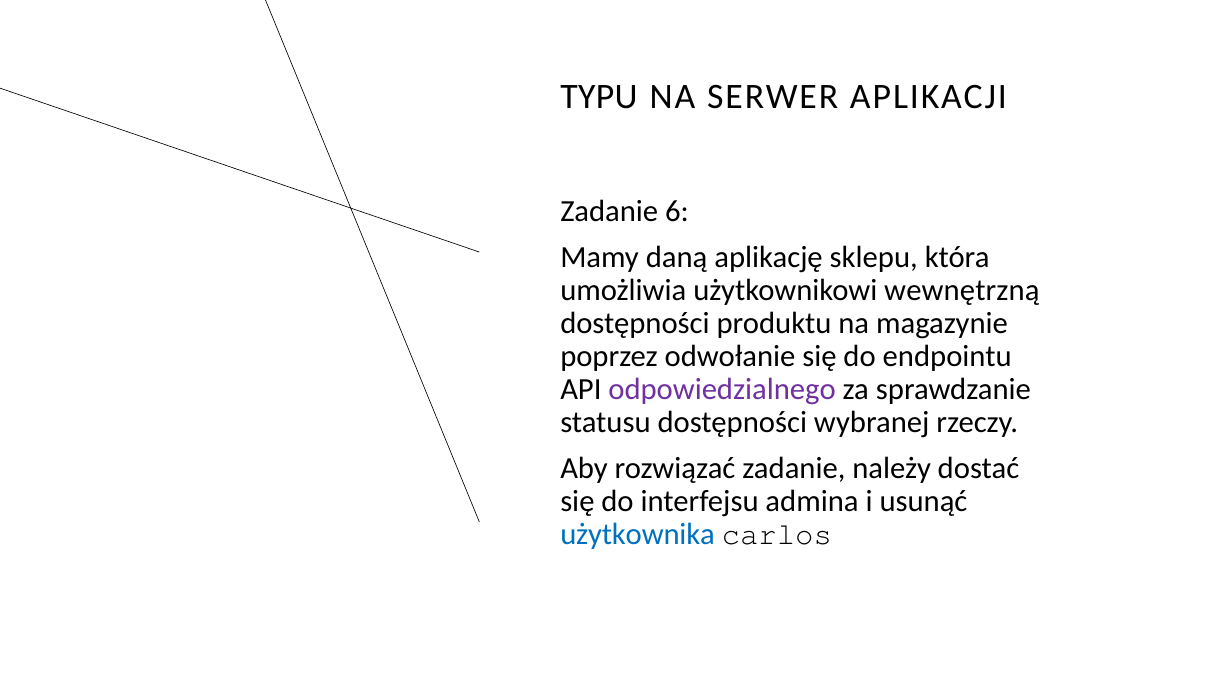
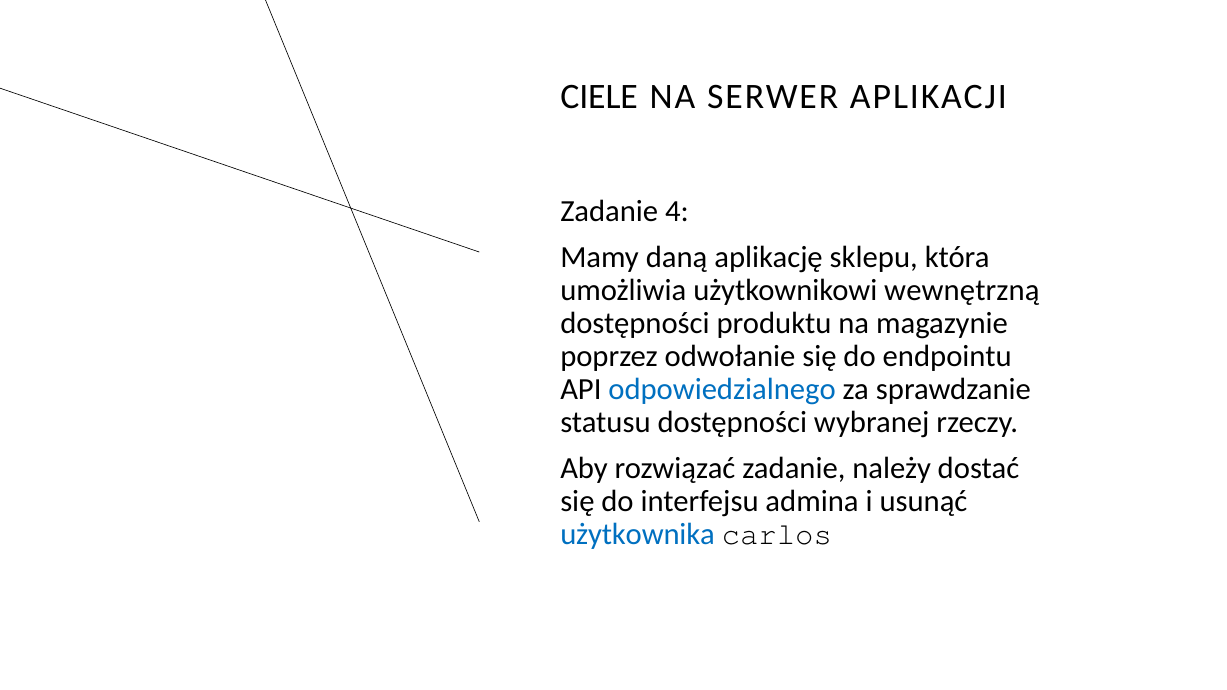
TYPU: TYPU -> CIELE (599, 97)
6: 6 -> 4 (677, 211)
odpowiedzialnego colour: purple -> blue (722, 390)
